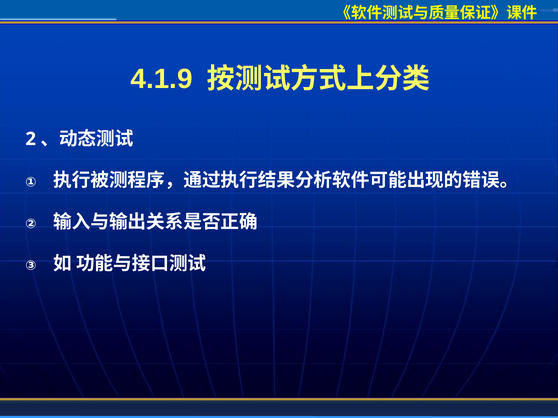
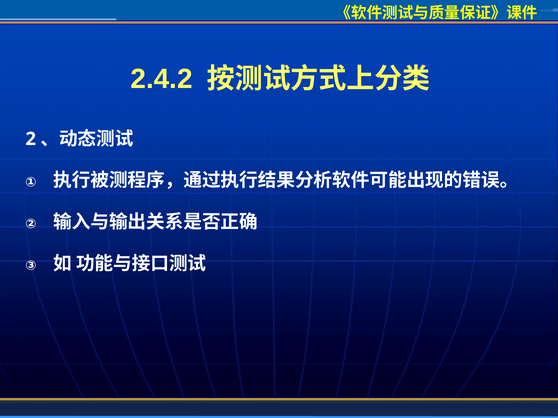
4.1.9: 4.1.9 -> 2.4.2 (162, 79)
